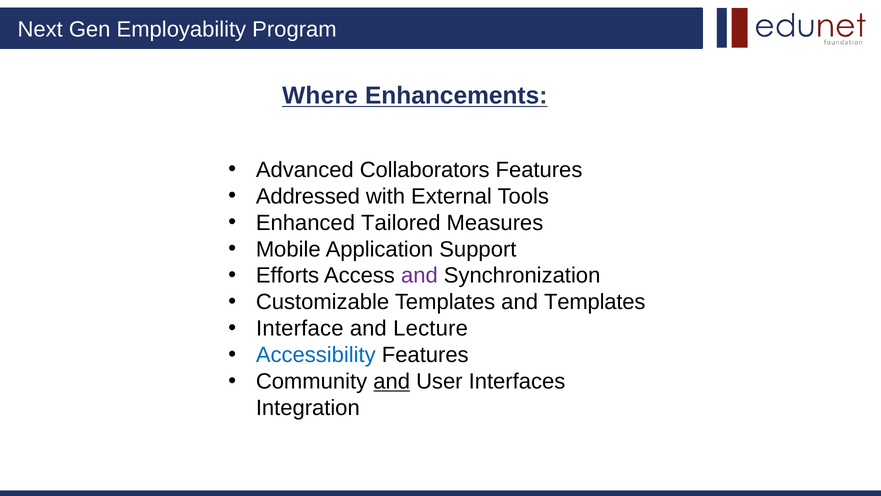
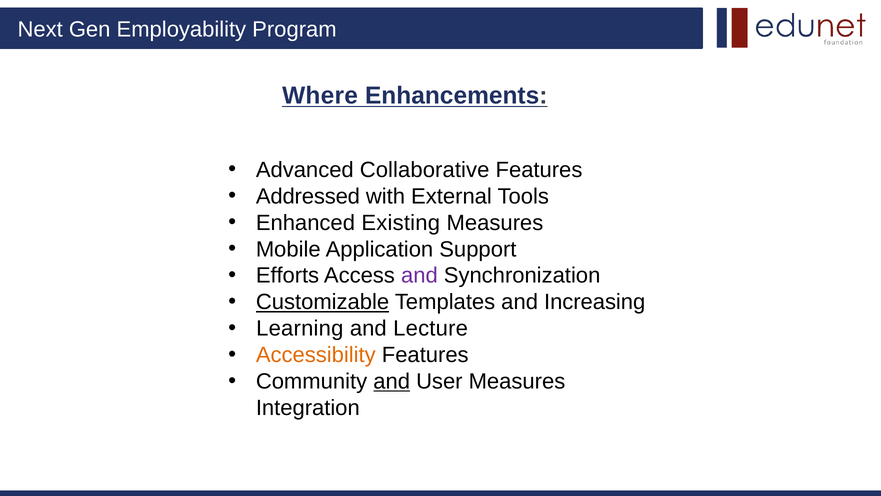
Collaborators: Collaborators -> Collaborative (425, 170)
Tailored: Tailored -> Existing (401, 223)
Customizable underline: none -> present (323, 302)
and Templates: Templates -> Increasing (595, 302)
Interface: Interface -> Learning (300, 328)
Accessibility colour: blue -> orange (316, 355)
User Interfaces: Interfaces -> Measures (517, 381)
